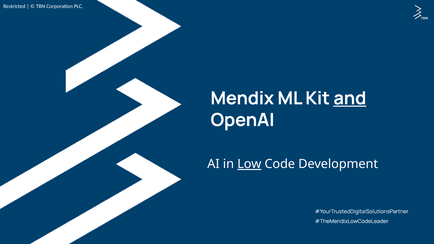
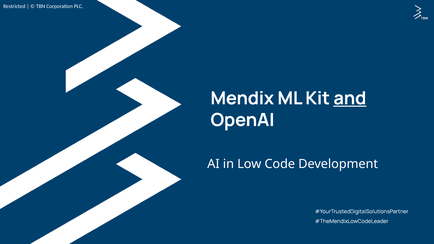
Low underline: present -> none (249, 164)
